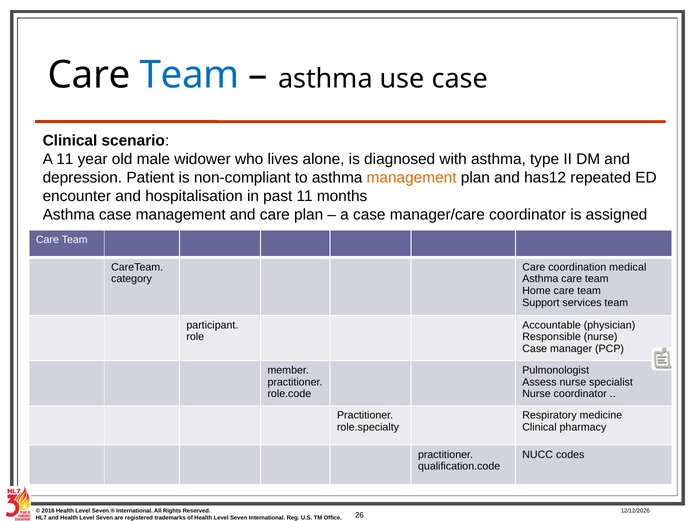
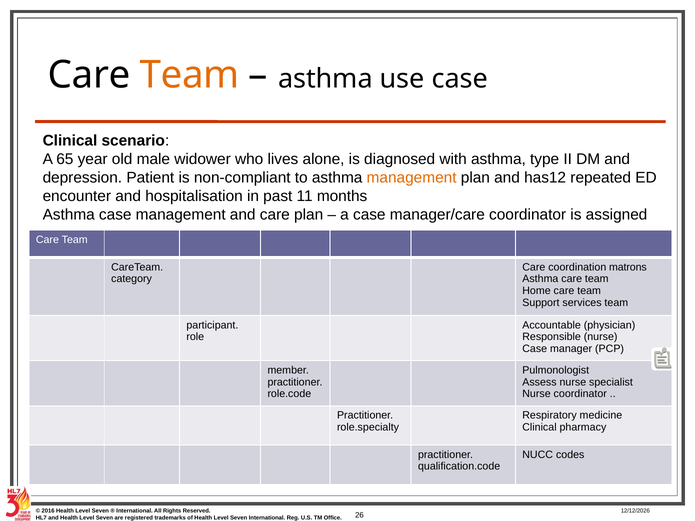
Team colour: blue -> orange (190, 75)
A 11: 11 -> 65 (65, 159)
medical: medical -> matrons (628, 267)
